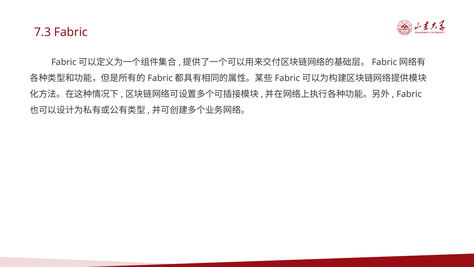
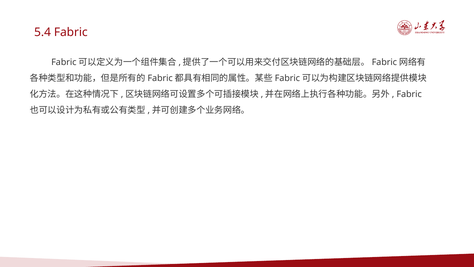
7.3: 7.3 -> 5.4 (43, 32)
